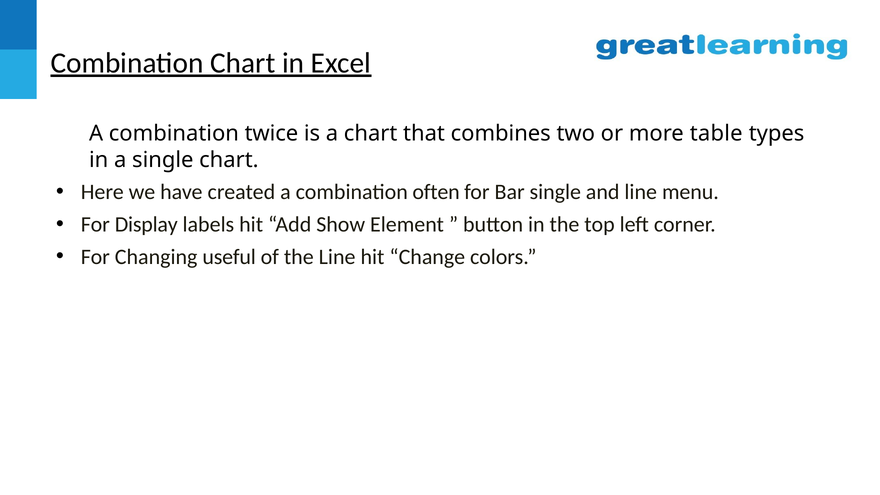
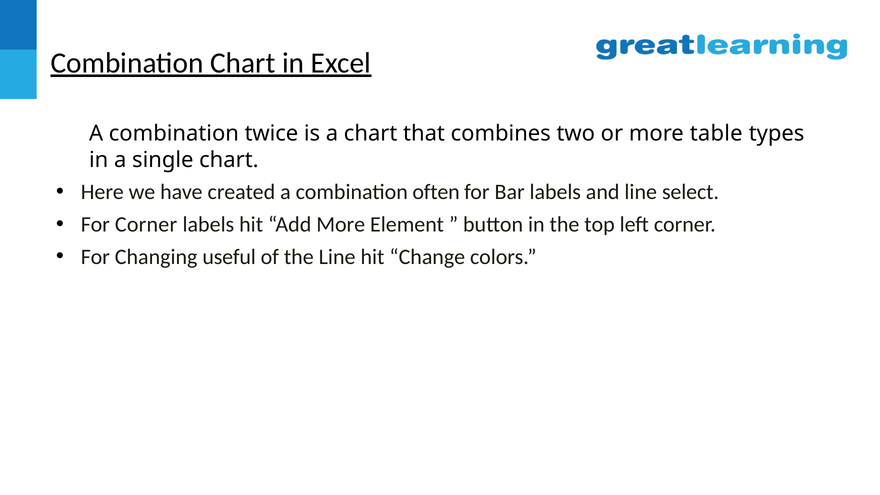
Bar single: single -> labels (555, 192)
menu: menu -> select (690, 192)
For Display: Display -> Corner (146, 224)
Add Show: Show -> More (341, 224)
